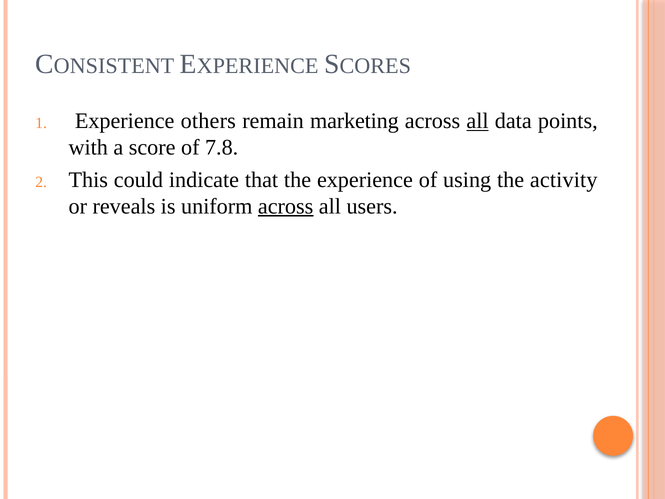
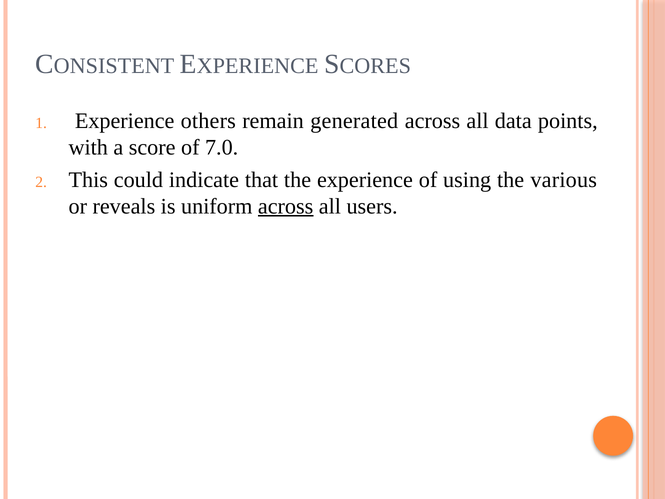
marketing: marketing -> generated (354, 121)
all underline: present -> none (478, 121)
7.8: 7.8 -> 7.0 (222, 147)
activity: activity -> various (564, 180)
